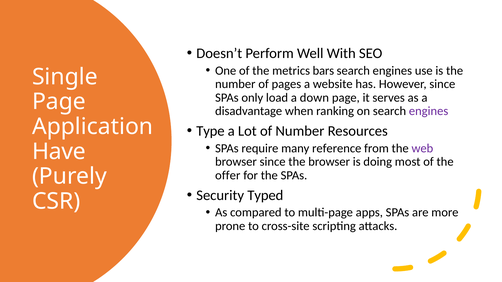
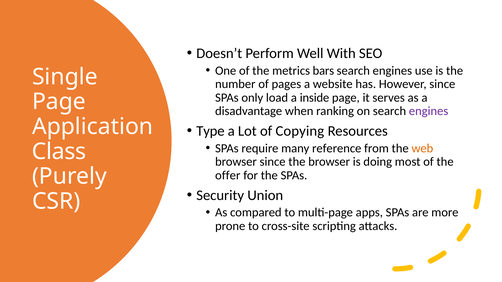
down: down -> inside (314, 98)
of Number: Number -> Copying (300, 131)
web colour: purple -> orange (422, 148)
Have: Have -> Class (59, 152)
Typed: Typed -> Union (265, 195)
